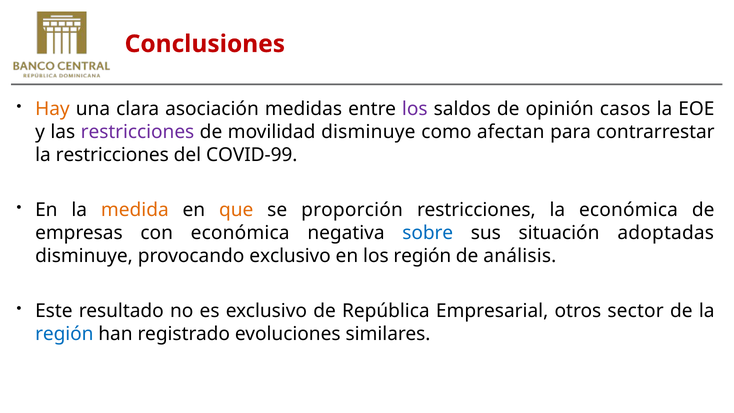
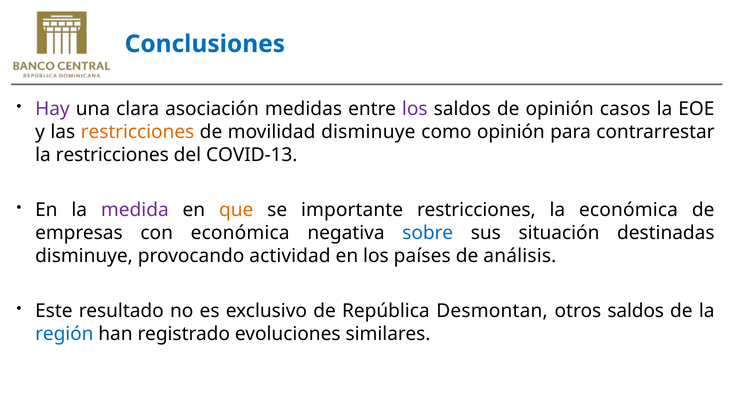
Conclusiones colour: red -> blue (205, 44)
Hay colour: orange -> purple (52, 109)
restricciones colour: purple -> orange (137, 132)
como afectan: afectan -> opinión (511, 132)
COVID-99: COVID-99 -> COVID-13 (252, 155)
medida colour: orange -> purple (135, 210)
proporción: proporción -> importante (352, 210)
adoptadas: adoptadas -> destinadas (666, 233)
provocando exclusivo: exclusivo -> actividad (290, 256)
los región: región -> países (422, 256)
Empresarial: Empresarial -> Desmontan (492, 311)
otros sector: sector -> saldos (636, 311)
